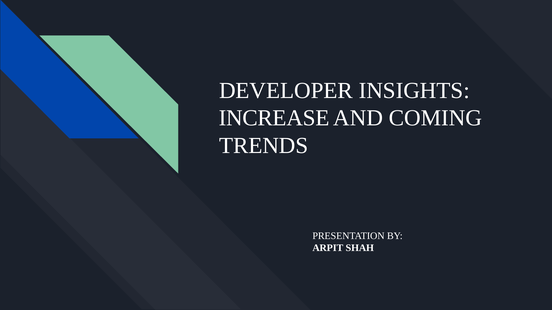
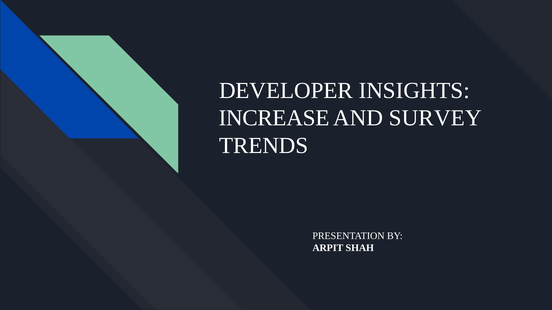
COMING: COMING -> SURVEY (435, 118)
